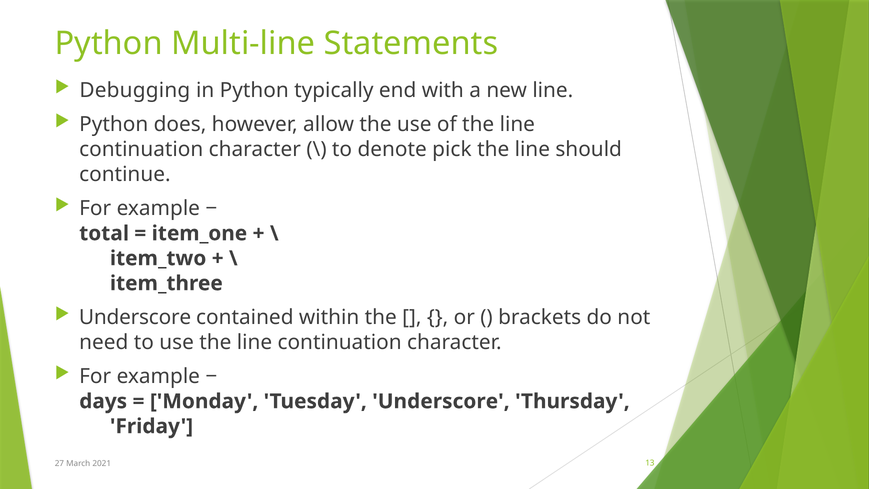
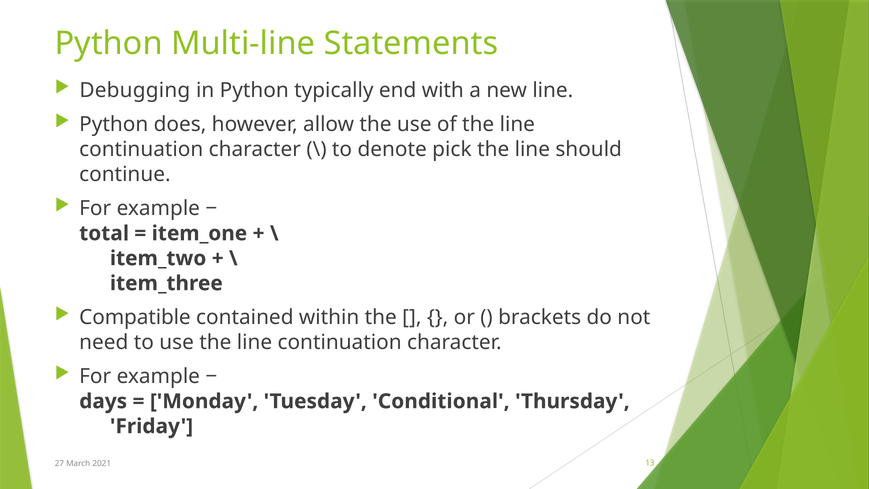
Underscore: Underscore -> Compatible (135, 317)
Tuesday Underscore: Underscore -> Conditional (441, 401)
